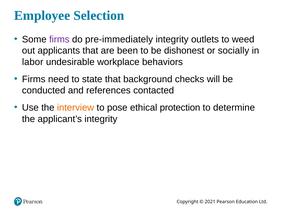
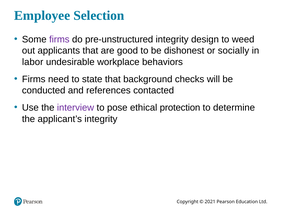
pre-immediately: pre-immediately -> pre-unstructured (119, 39)
outlets: outlets -> design (205, 39)
been: been -> good (127, 50)
interview colour: orange -> purple (75, 107)
